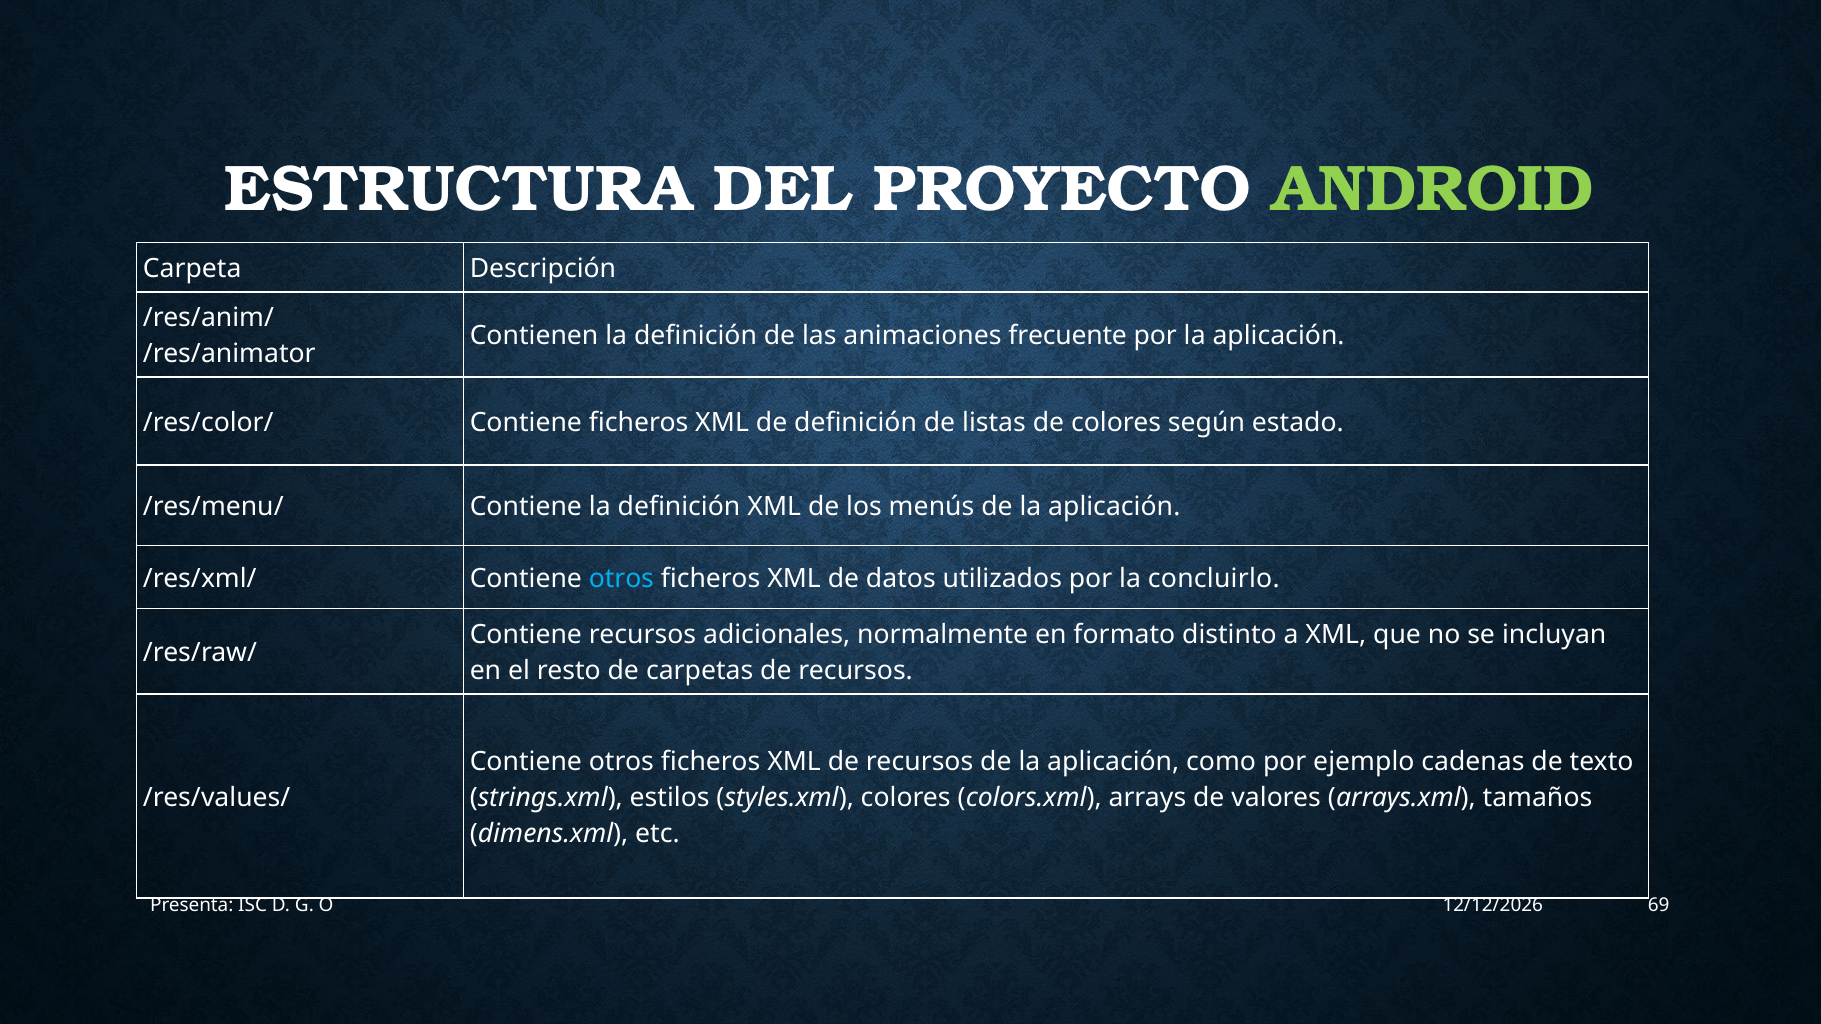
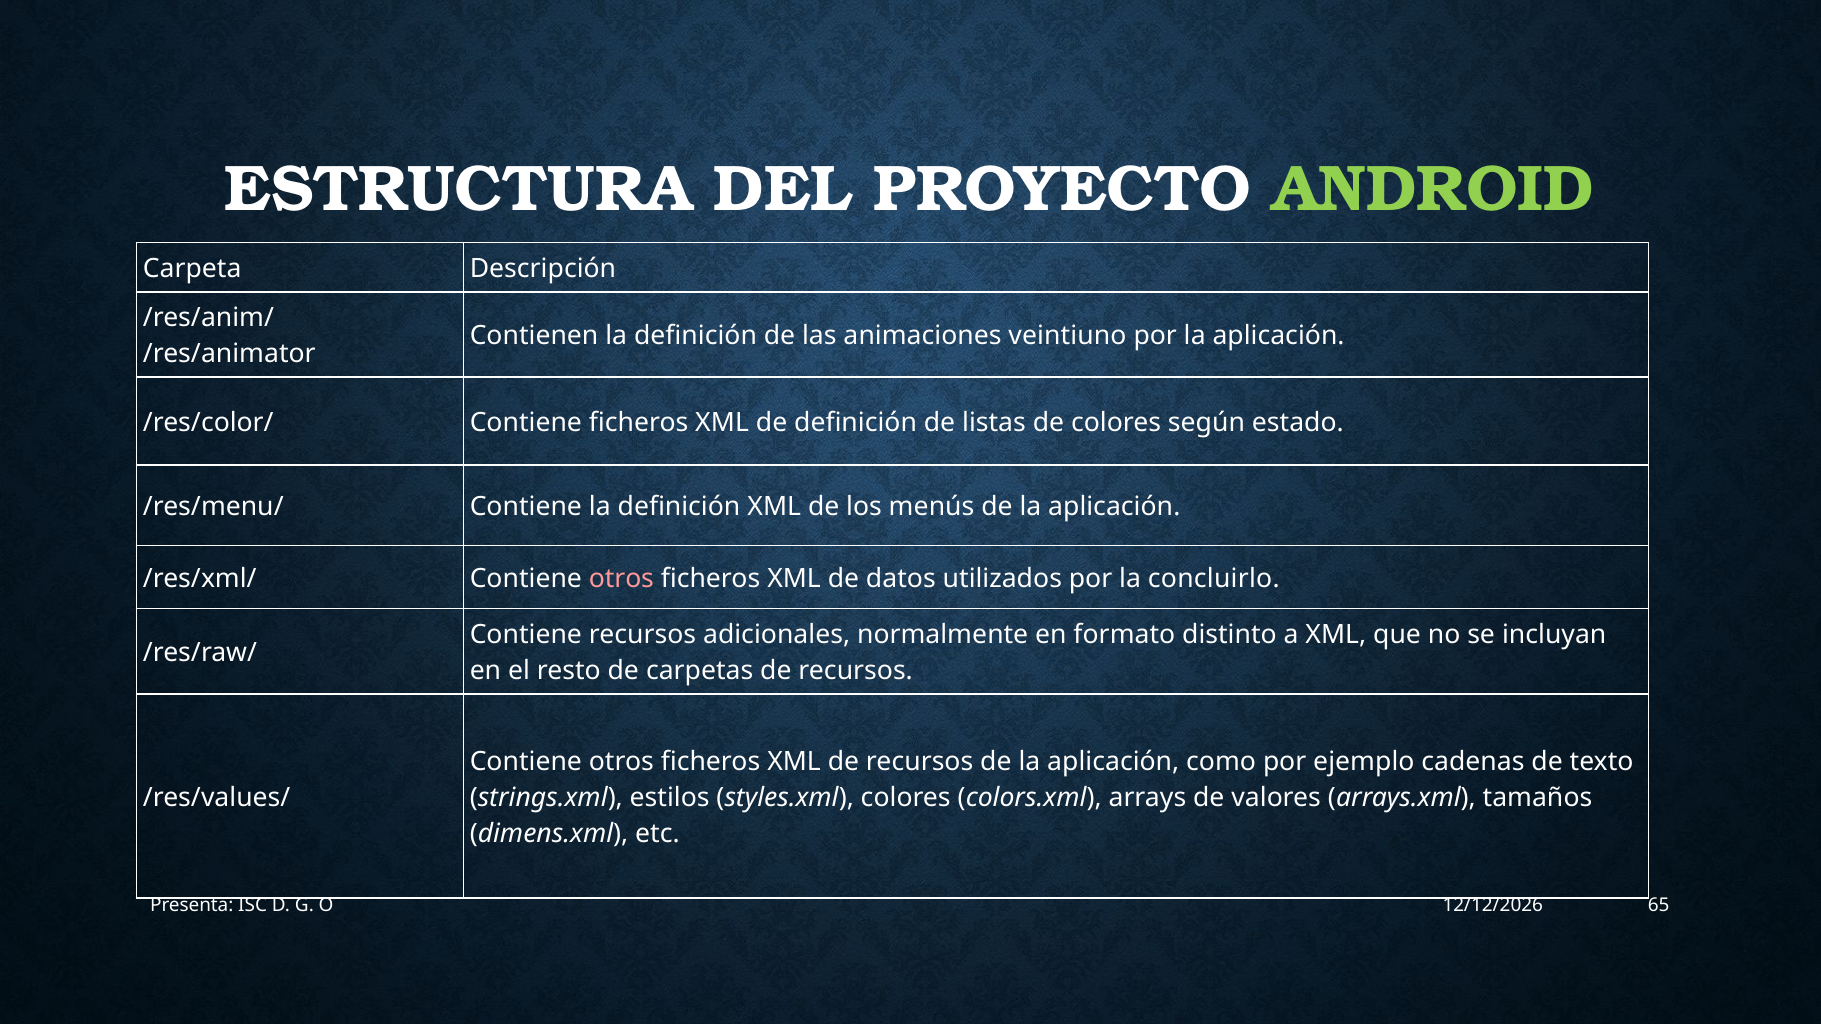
frecuente: frecuente -> veintiuno (1068, 336)
otros colour: light blue -> pink (621, 579)
69: 69 -> 65 (1659, 906)
